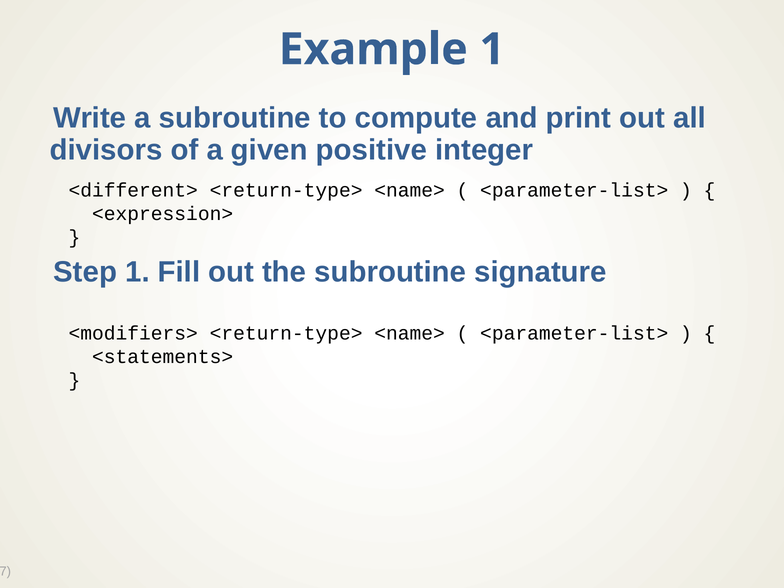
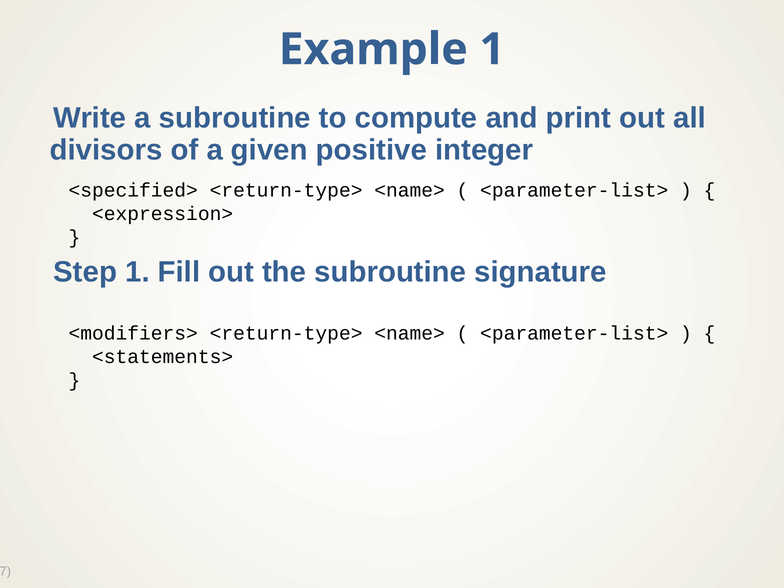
<different>: <different> -> <specified> (133, 190)
